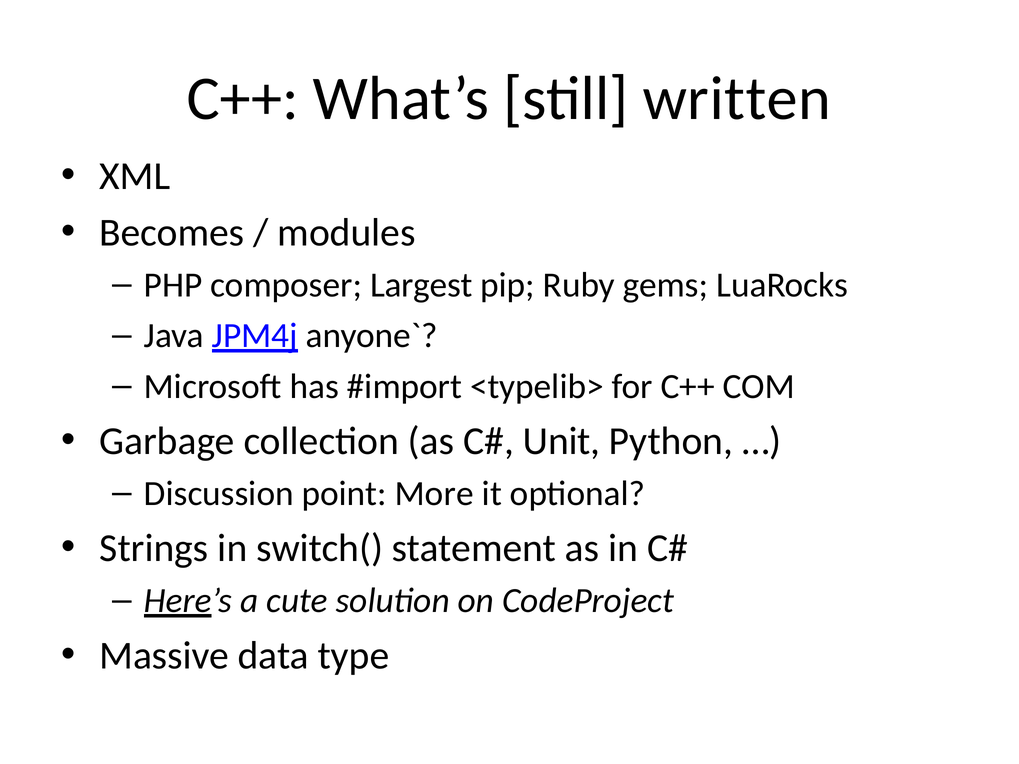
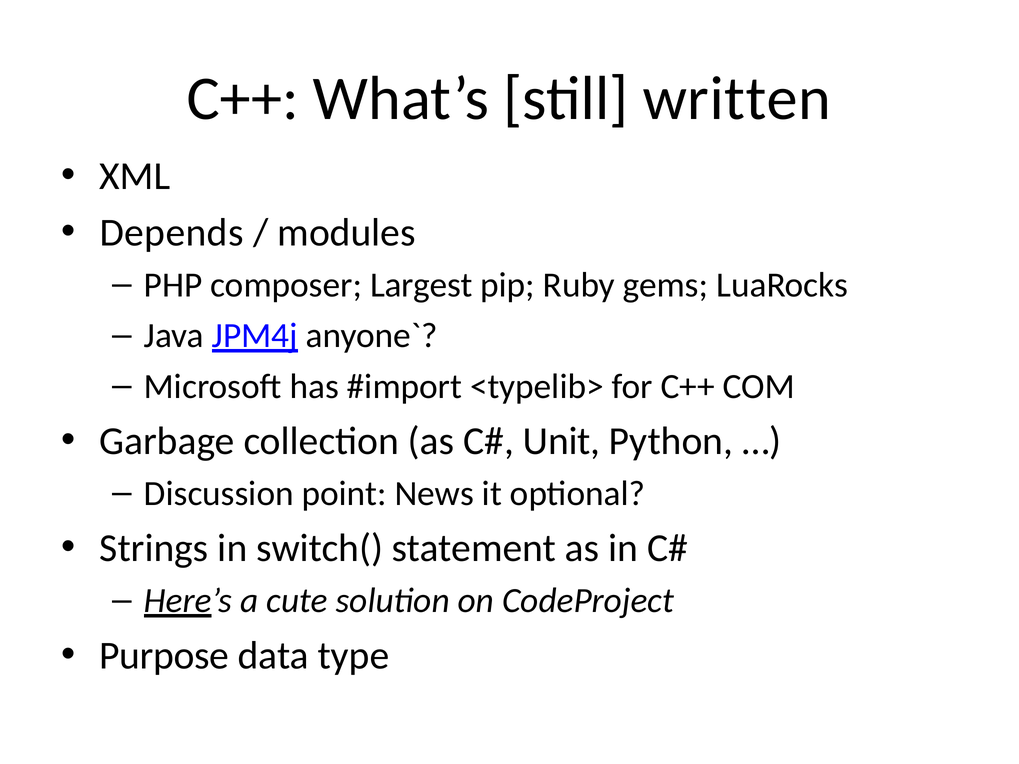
Becomes: Becomes -> Depends (172, 233)
More: More -> News (434, 494)
Massive: Massive -> Purpose (164, 656)
